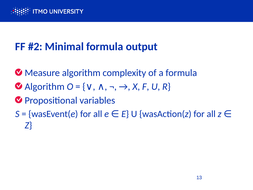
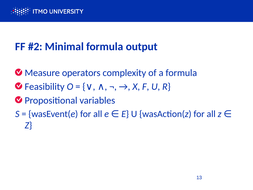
Measure algorithm: algorithm -> operators (81, 73)
Algorithm: Algorithm -> Feasibility (45, 87)
